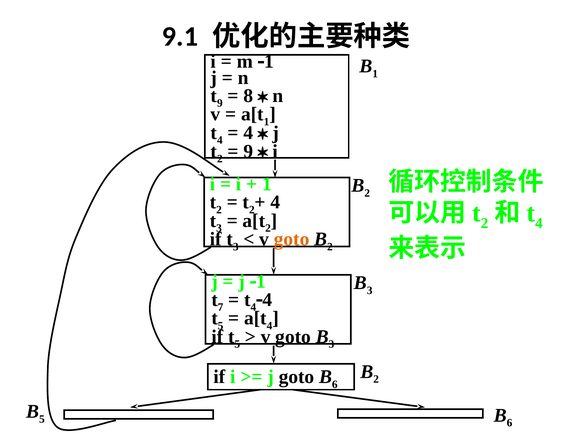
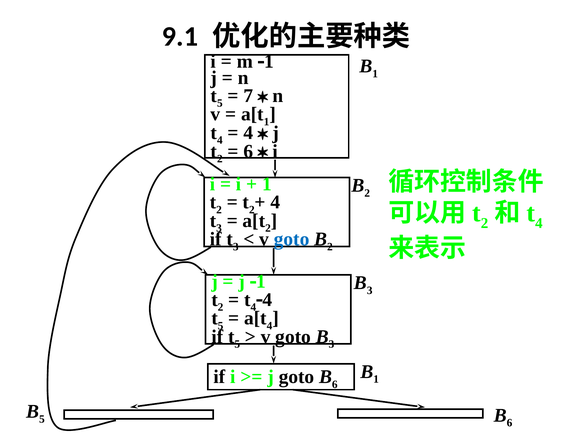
9: 9 -> 5 (220, 103)
8: 8 -> 7 (248, 96)
9: 9 -> 6 (248, 151)
goto colour: orange -> blue (292, 240)
7: 7 -> 2 (221, 308)
2: 2 -> 1 (376, 380)
